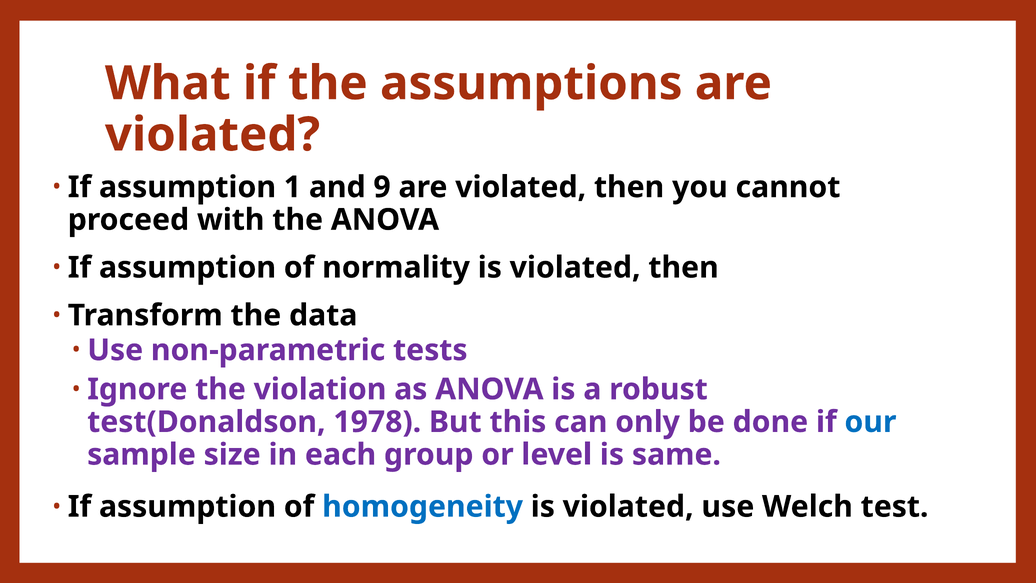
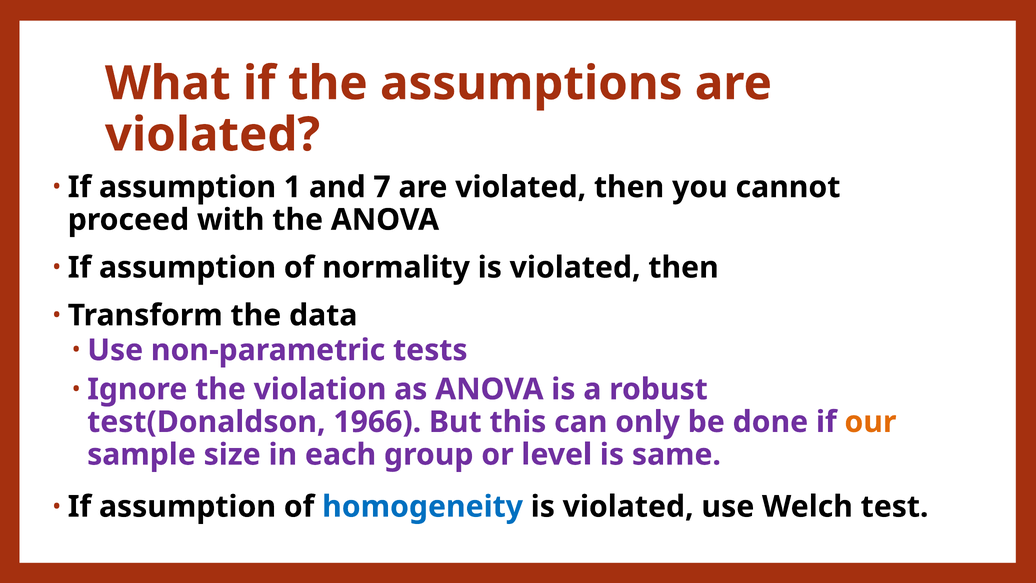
9: 9 -> 7 (382, 187)
1978: 1978 -> 1966 (377, 422)
our colour: blue -> orange (870, 422)
